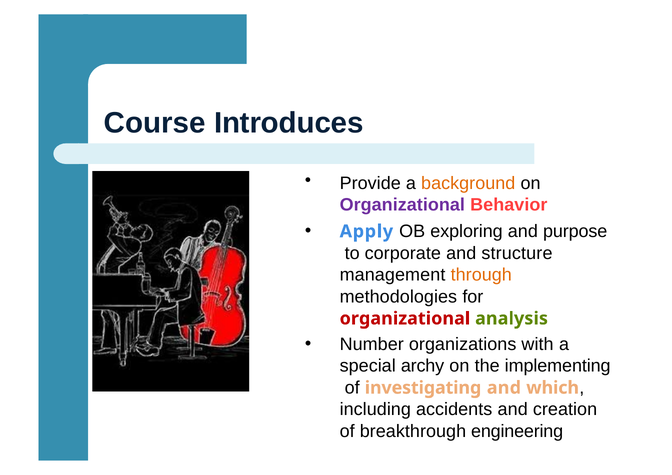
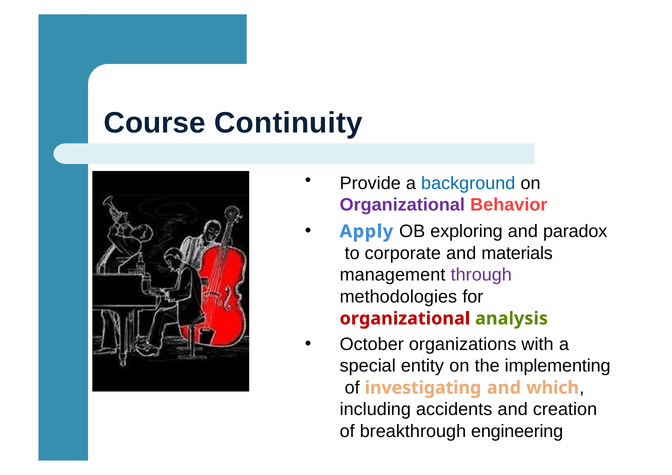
Introduces: Introduces -> Continuity (289, 123)
background colour: orange -> blue (468, 183)
purpose: purpose -> paradox (575, 231)
structure: structure -> materials (517, 253)
through colour: orange -> purple (481, 275)
Number: Number -> October (372, 344)
archy: archy -> entity (422, 366)
